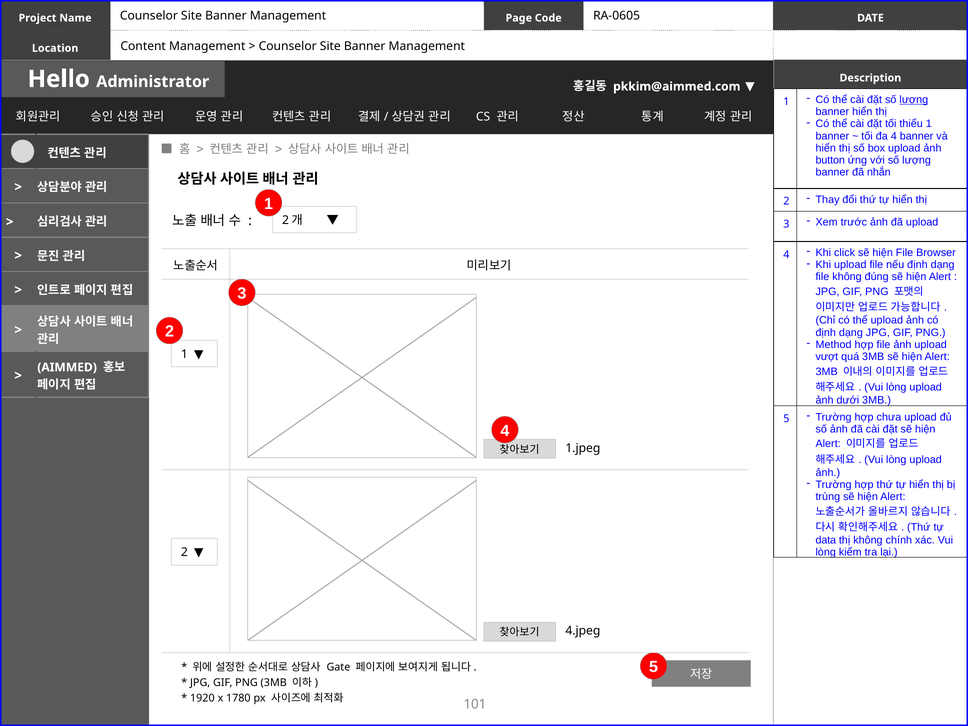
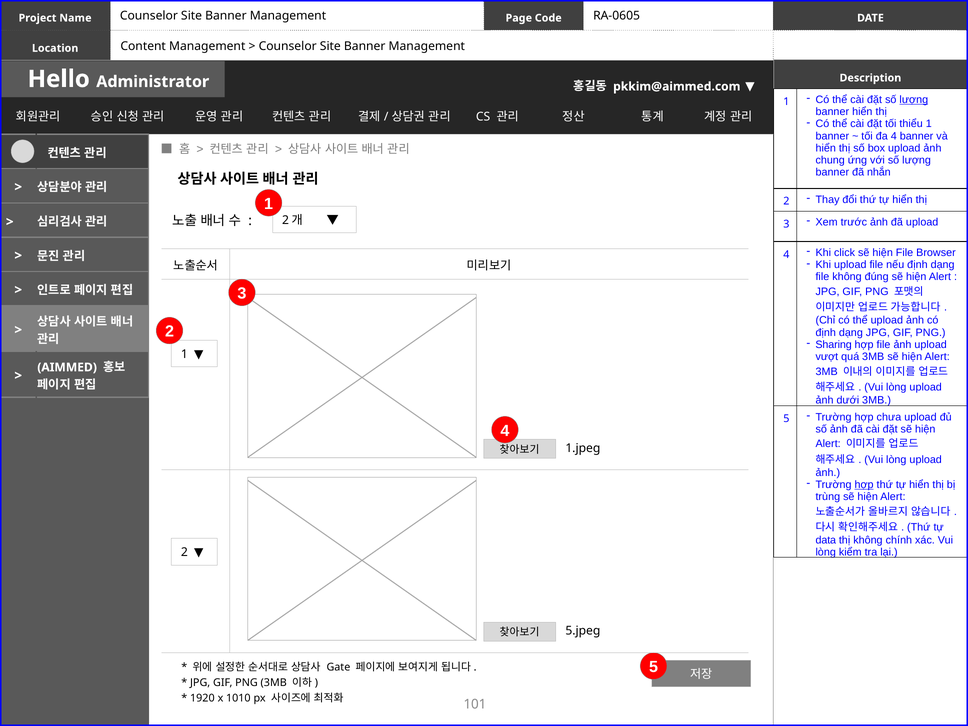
button: button -> chung (830, 160)
Method: Method -> Sharing (834, 345)
hợp underline: none -> present (864, 485)
4.jpeg: 4.jpeg -> 5.jpeg (583, 631)
1780: 1780 -> 1010 (238, 698)
